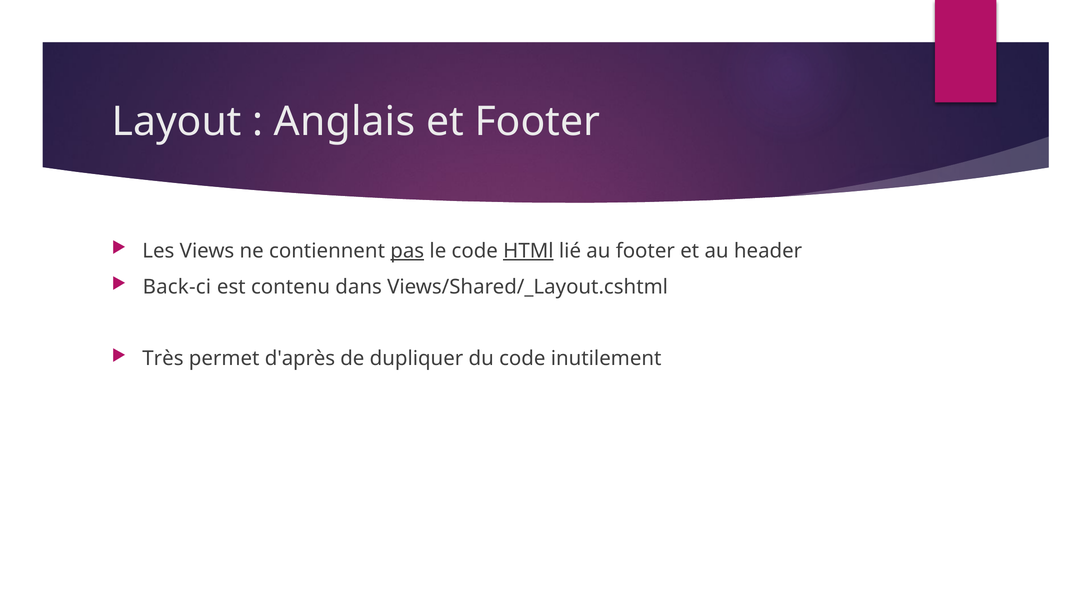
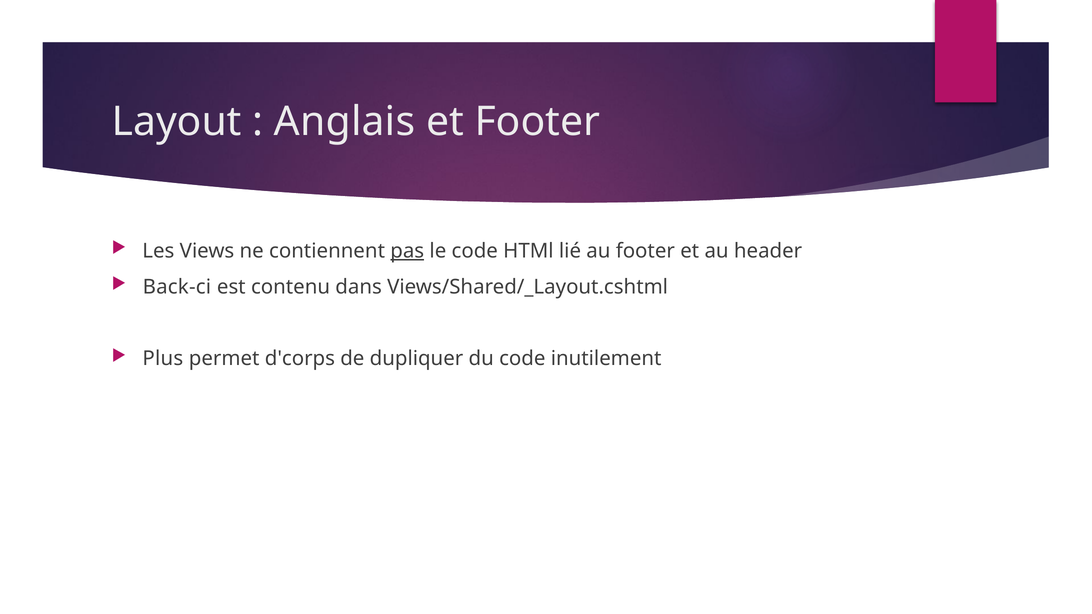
HTMl underline: present -> none (528, 251)
Très: Très -> Plus (163, 359)
d'après: d'après -> d'corps (300, 359)
